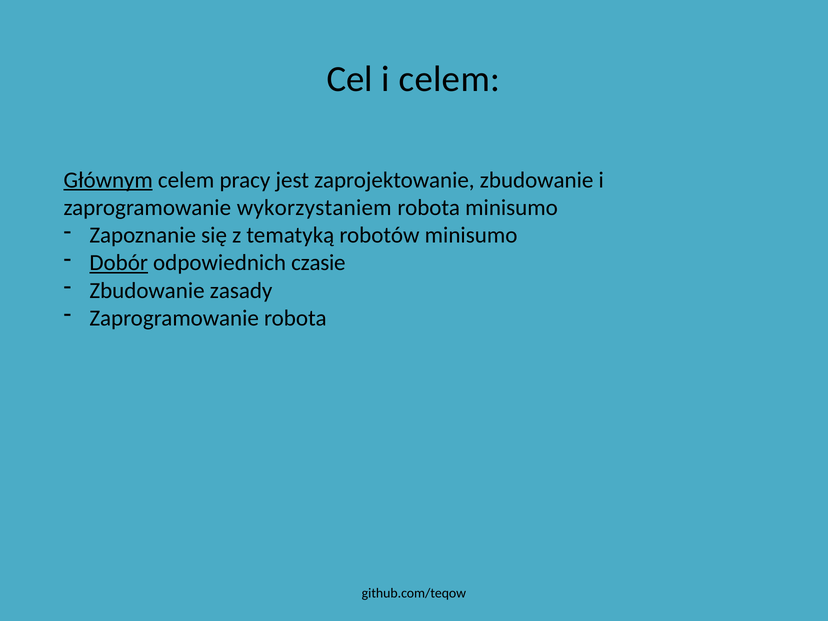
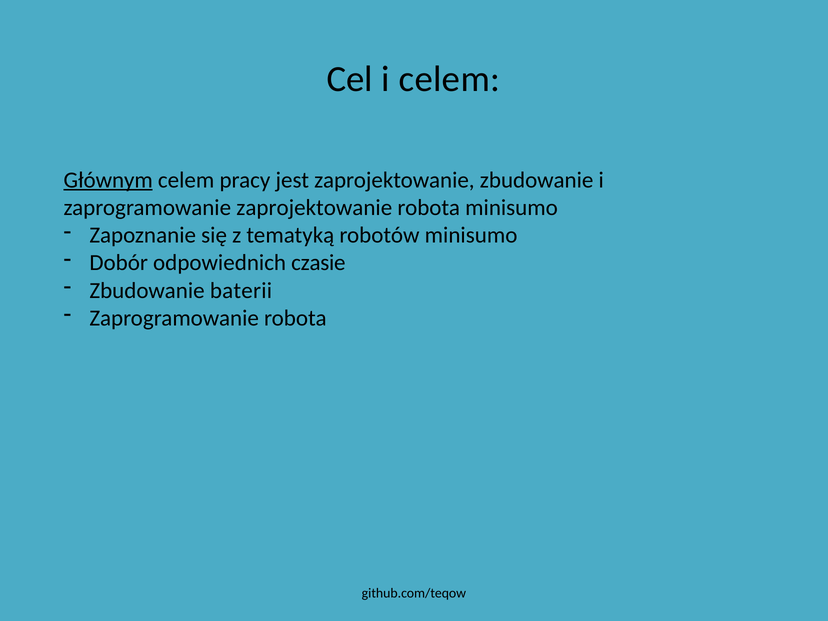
zaprogramowanie wykorzystaniem: wykorzystaniem -> zaprojektowanie (314, 208)
Dobór underline: present -> none (119, 263)
zasady: zasady -> baterii (241, 290)
